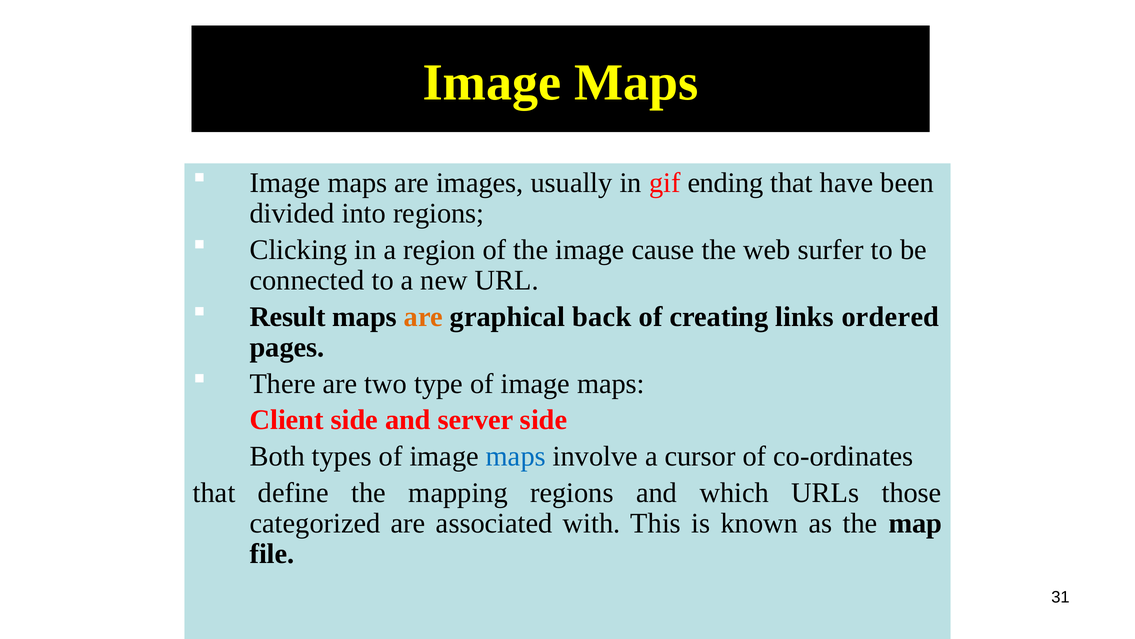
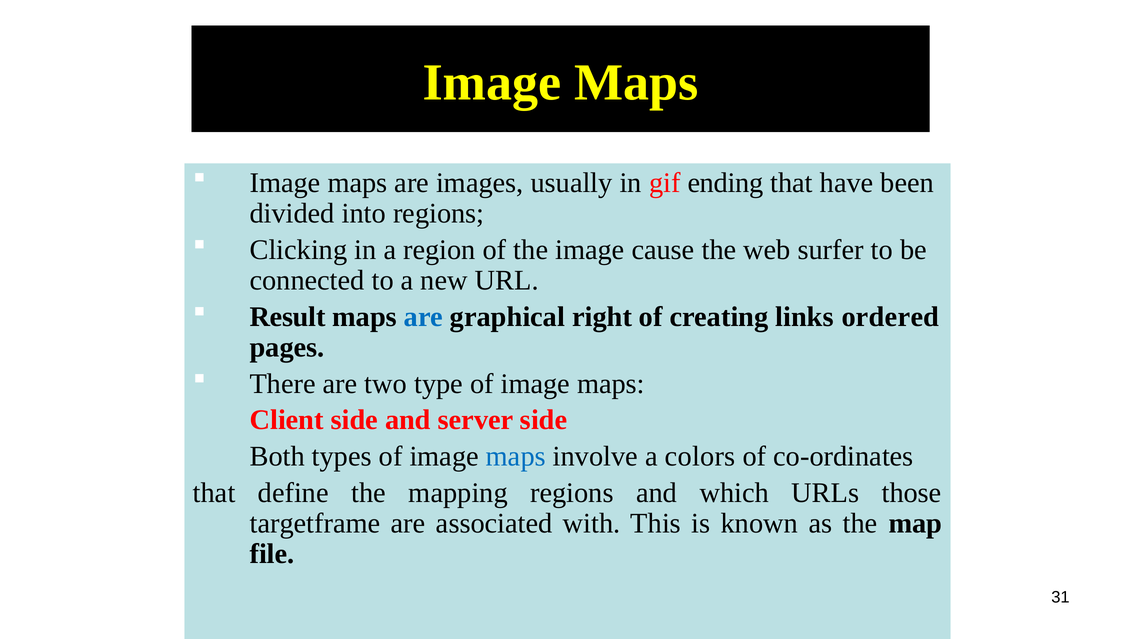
are colour: orange -> blue (424, 316)
back: back -> right (602, 316)
cursor: cursor -> colors (700, 456)
categorized: categorized -> targetframe (315, 523)
